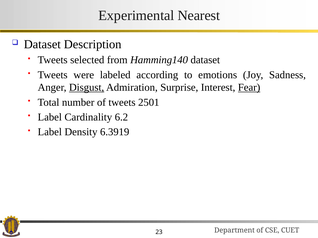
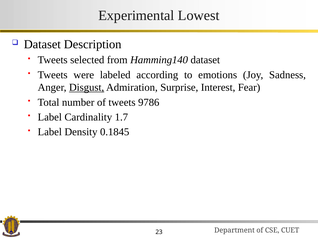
Nearest: Nearest -> Lowest (199, 16)
Fear underline: present -> none (249, 88)
2501: 2501 -> 9786 (149, 103)
6.2: 6.2 -> 1.7 (121, 117)
6.3919: 6.3919 -> 0.1845 (115, 132)
